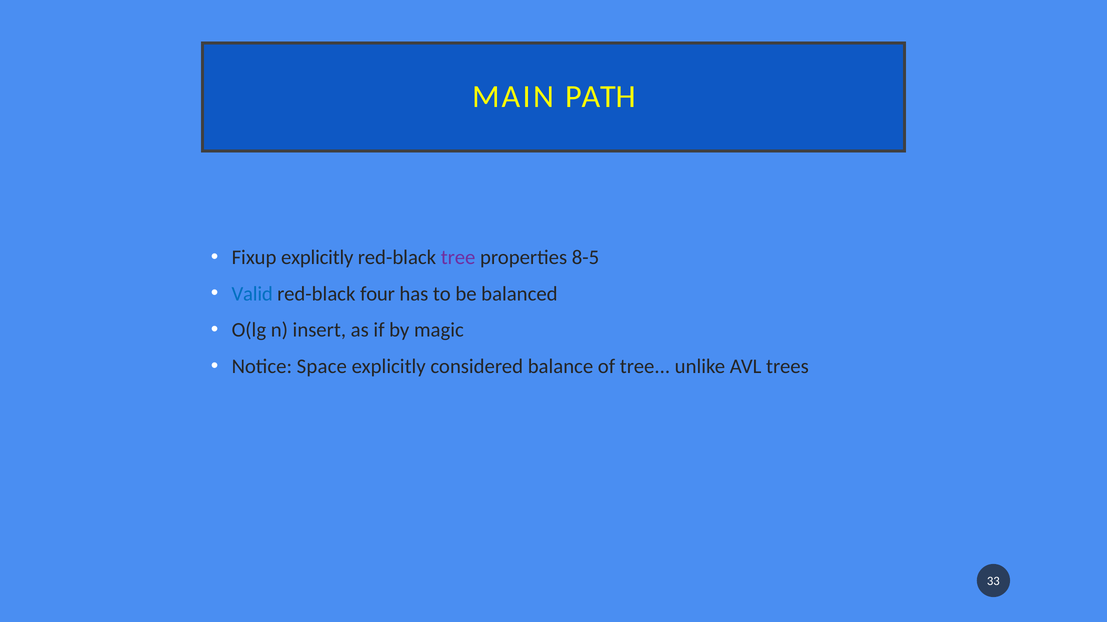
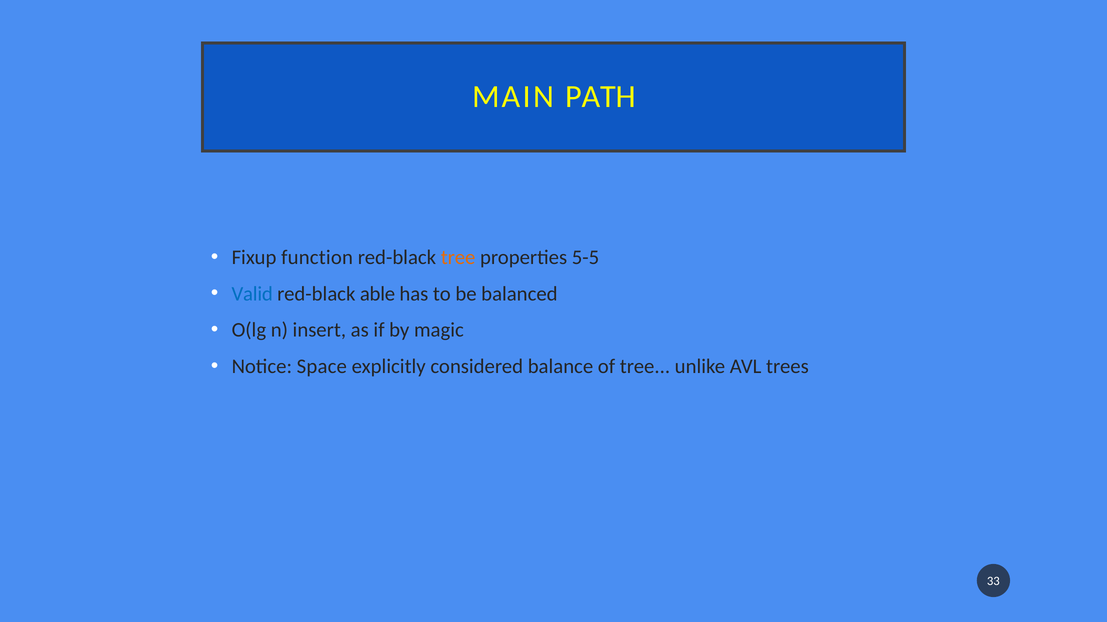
Fixup explicitly: explicitly -> function (317, 258)
tree colour: purple -> orange (458, 258)
8-5: 8-5 -> 5-5 (585, 258)
four: four -> able (378, 294)
